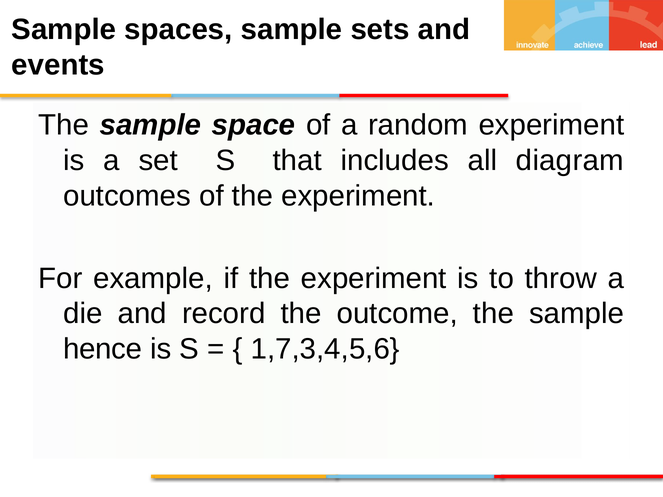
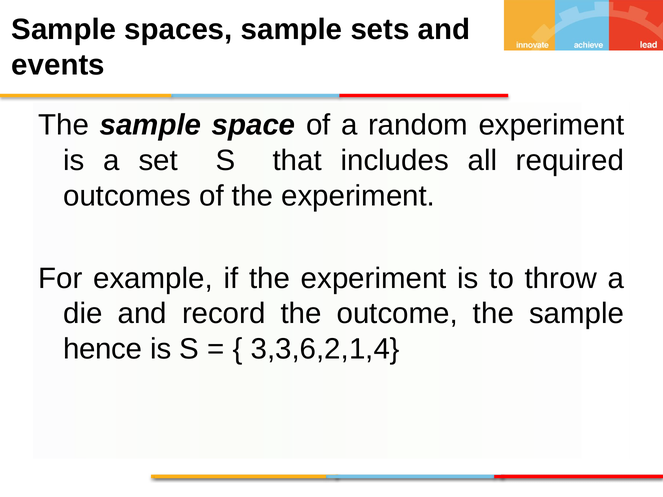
diagram: diagram -> required (570, 161)
1,7,3,4,5,6: 1,7,3,4,5,6 -> 3,3,6,2,1,4 (325, 349)
